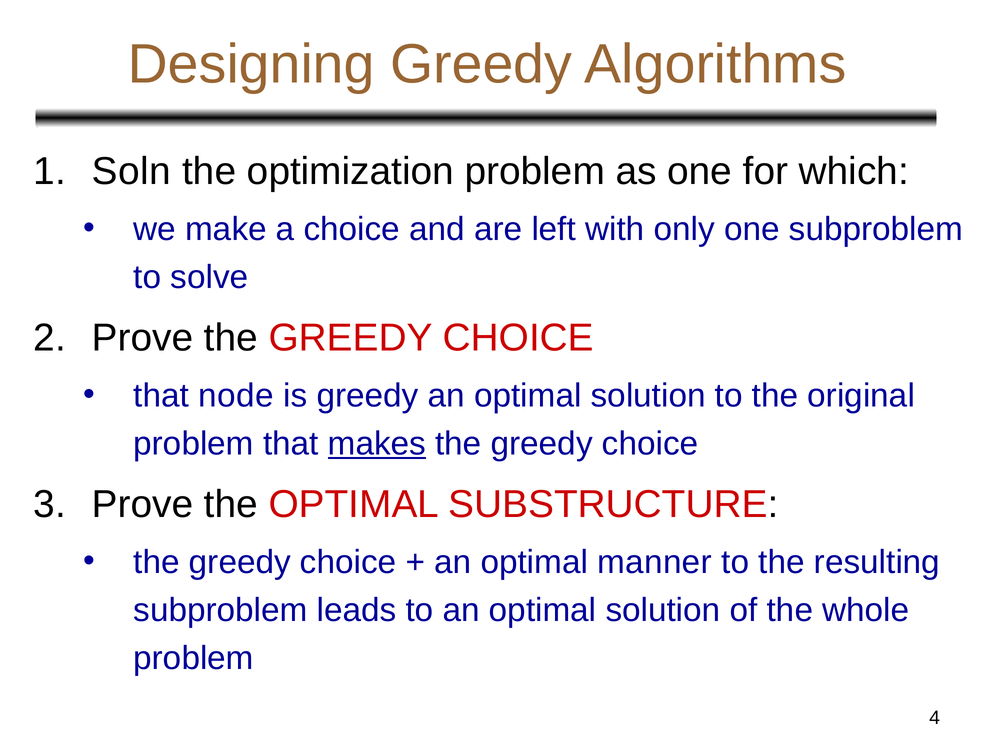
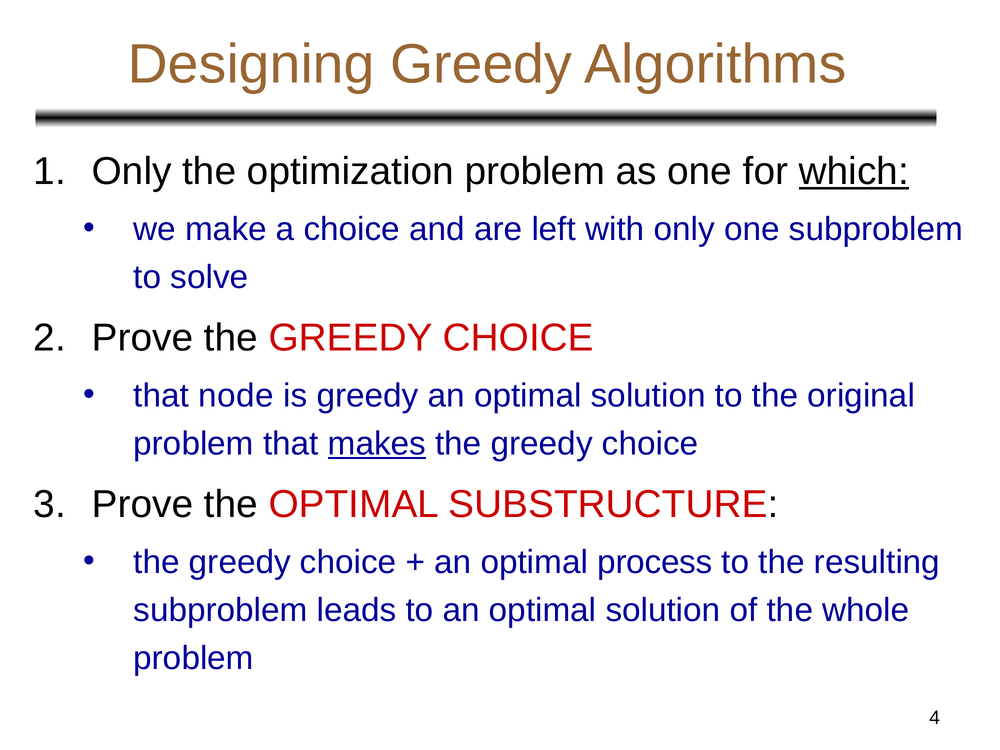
Soln: Soln -> Only (132, 172)
which underline: none -> present (854, 172)
manner: manner -> process (655, 562)
